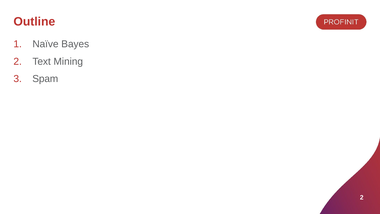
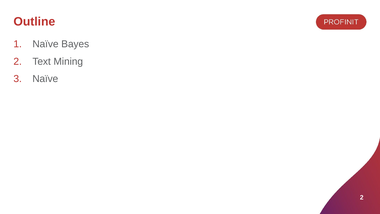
Spam: Spam -> Naïve (45, 79)
